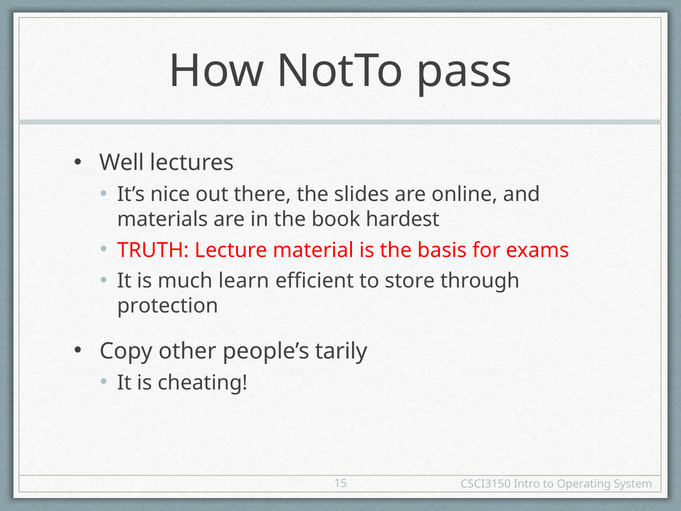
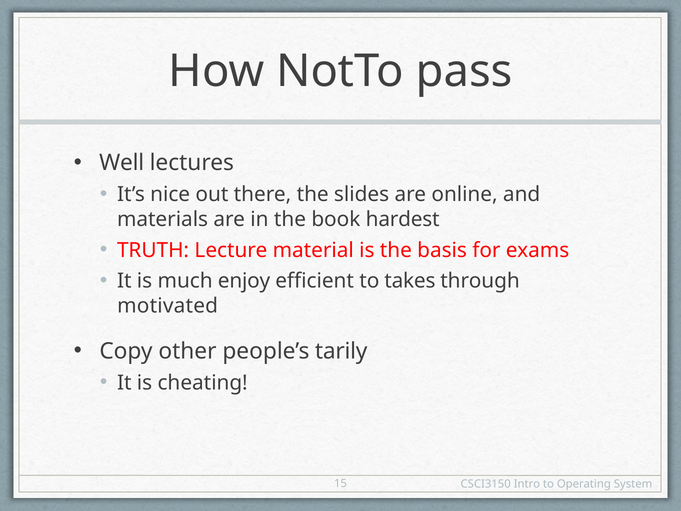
learn: learn -> enjoy (244, 281)
store: store -> takes (410, 281)
protection: protection -> motivated (168, 306)
